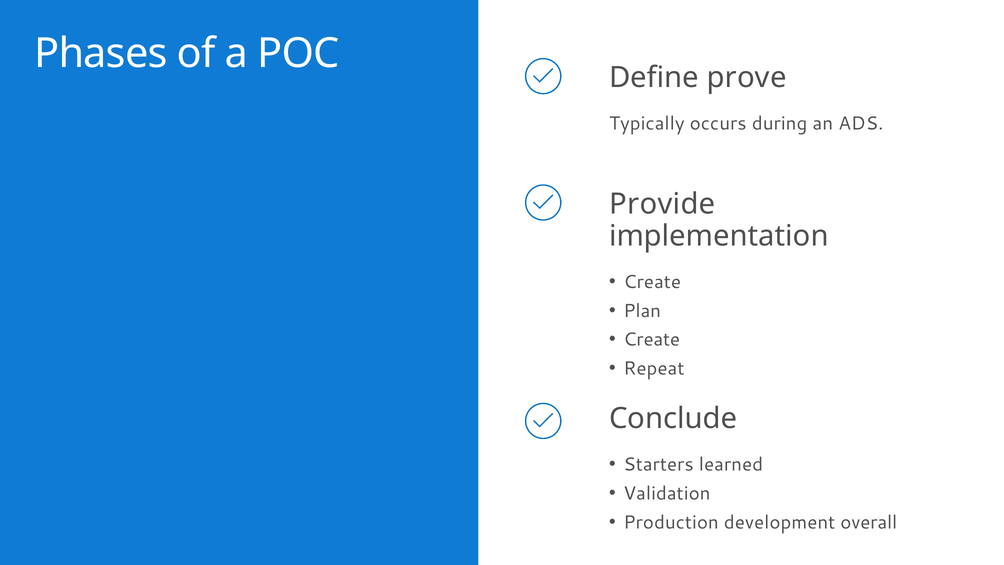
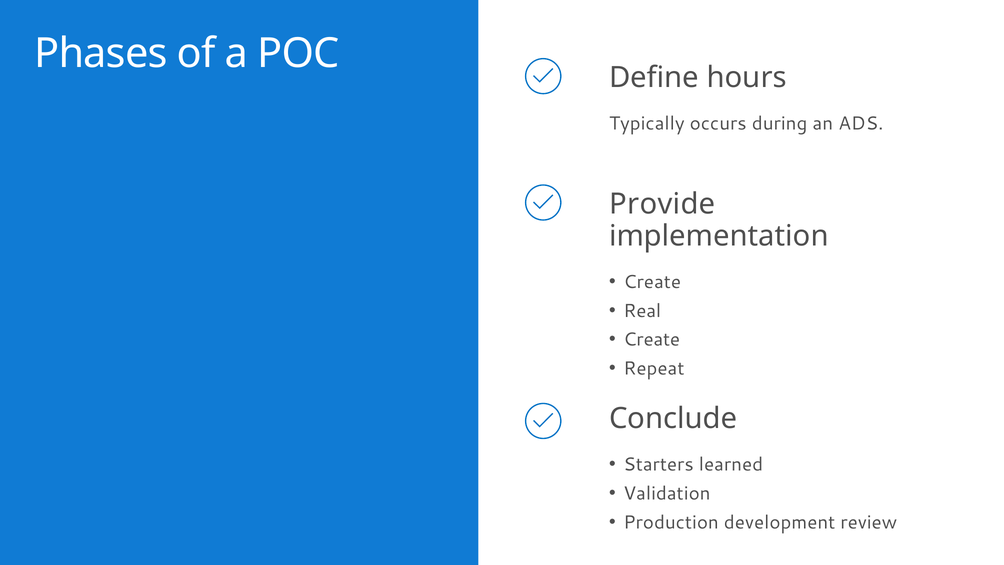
prove: prove -> hours (747, 77)
Plan: Plan -> Real (642, 311)
overall: overall -> review (869, 522)
